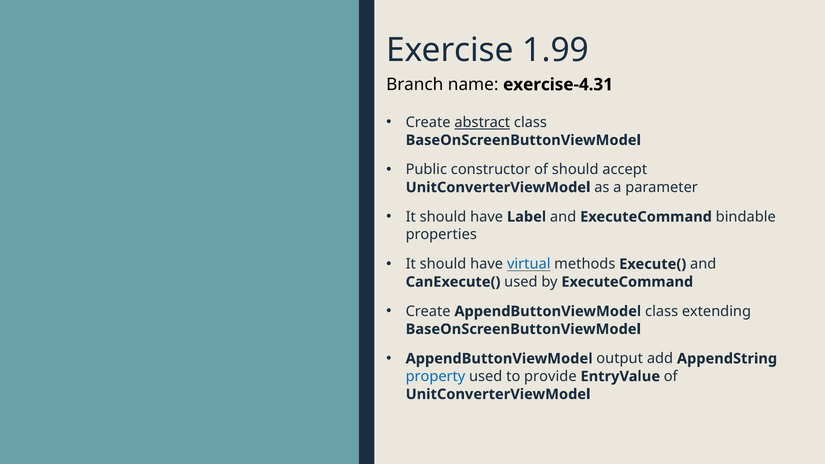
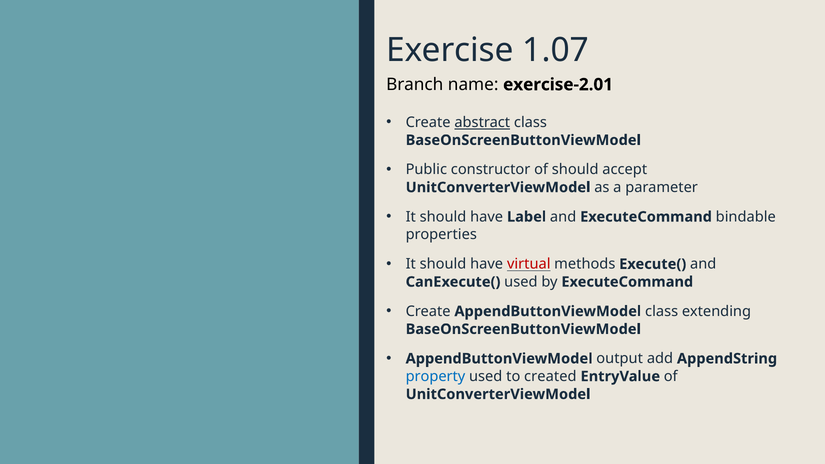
1.99: 1.99 -> 1.07 (556, 50)
exercise-4.31: exercise-4.31 -> exercise-2.01 (558, 85)
virtual colour: blue -> red (529, 264)
provide: provide -> created (550, 376)
